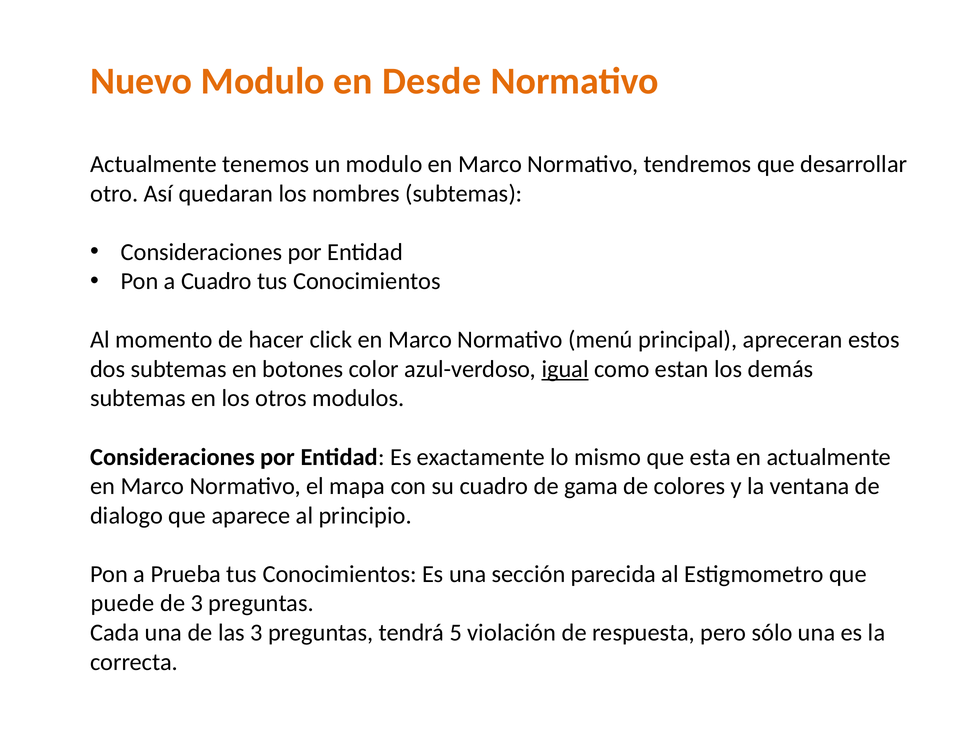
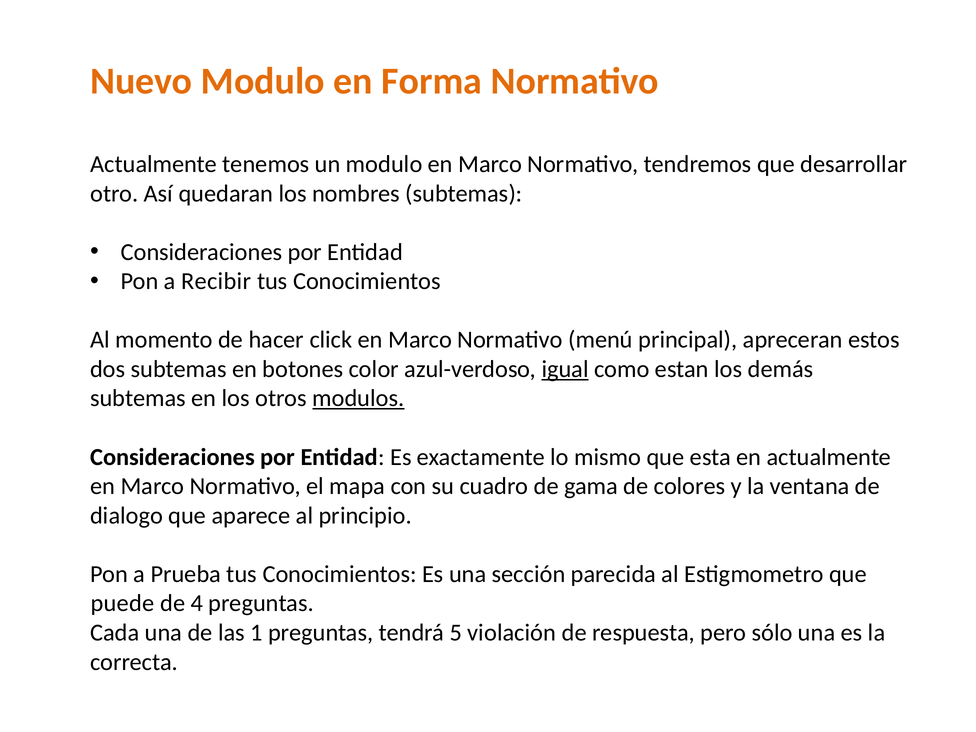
Desde: Desde -> Forma (432, 81)
a Cuadro: Cuadro -> Recibir (216, 281)
modulos underline: none -> present (358, 398)
de 3: 3 -> 4 (197, 603)
las 3: 3 -> 1 (256, 633)
